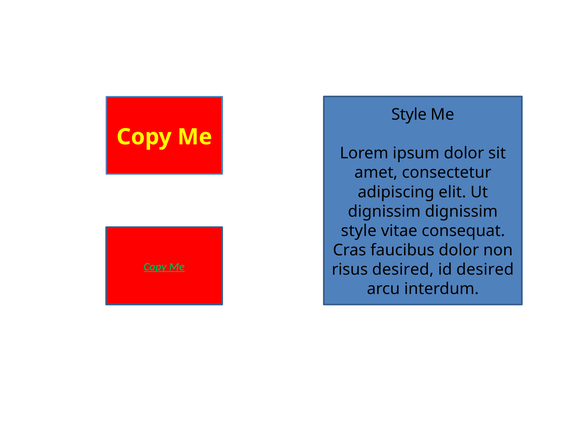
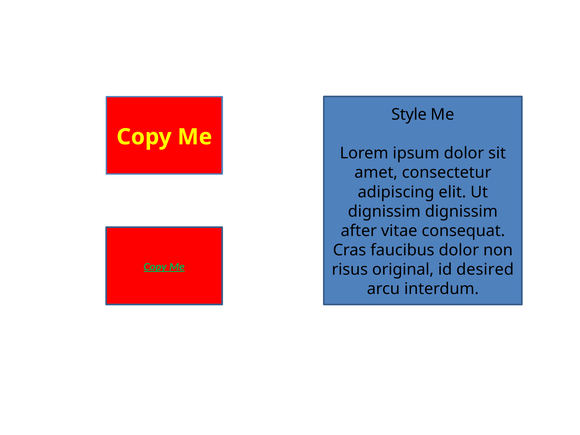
style: style -> after (359, 231)
risus desired: desired -> original (403, 269)
